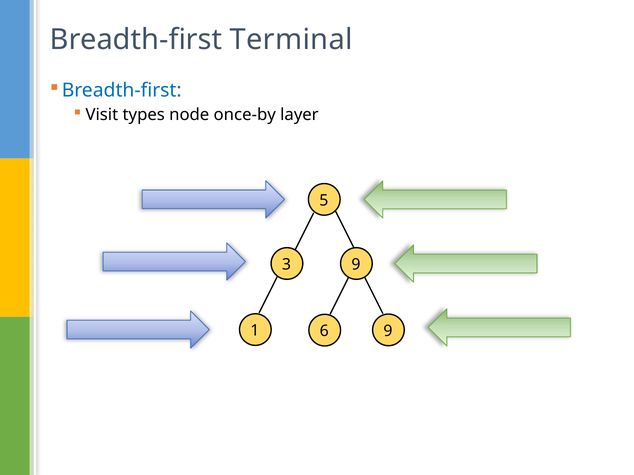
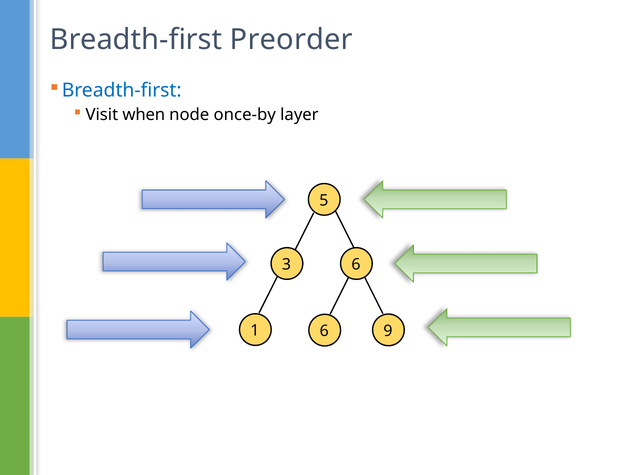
Terminal: Terminal -> Preorder (291, 40)
types: types -> when (144, 115)
3 9: 9 -> 6 (356, 265)
